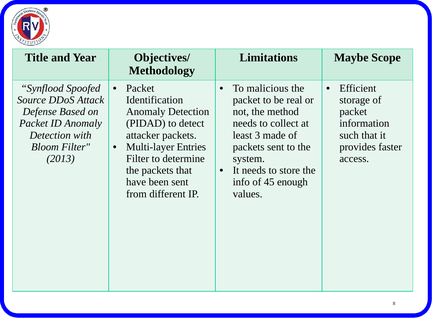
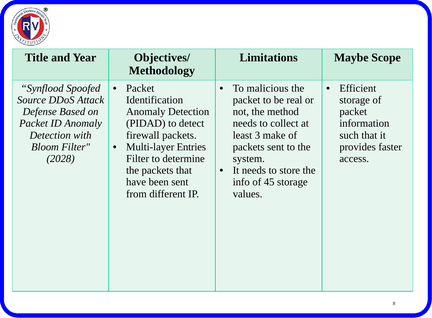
attacker: attacker -> firewall (143, 135)
made: made -> make (274, 135)
2013: 2013 -> 2028 (61, 159)
45 enough: enough -> storage (292, 182)
